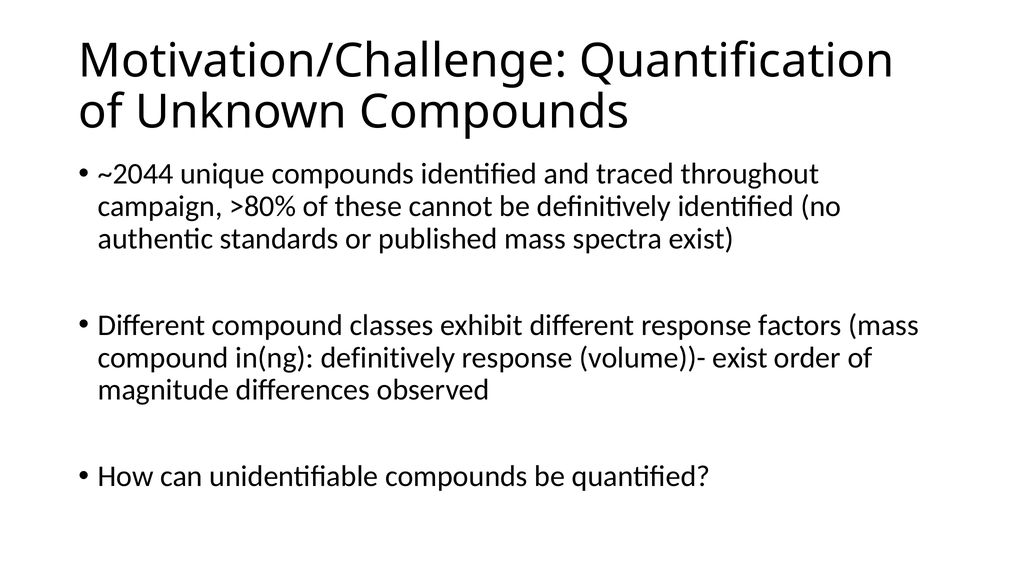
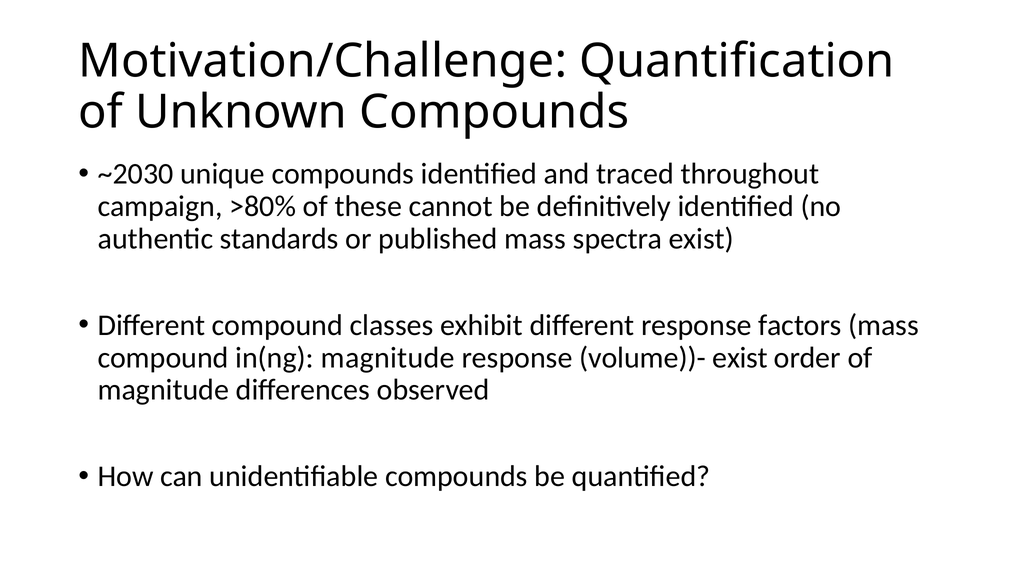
~2044: ~2044 -> ~2030 (136, 174)
in(ng definitively: definitively -> magnitude (388, 358)
